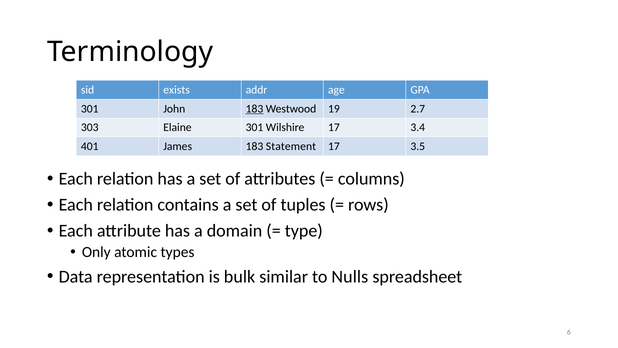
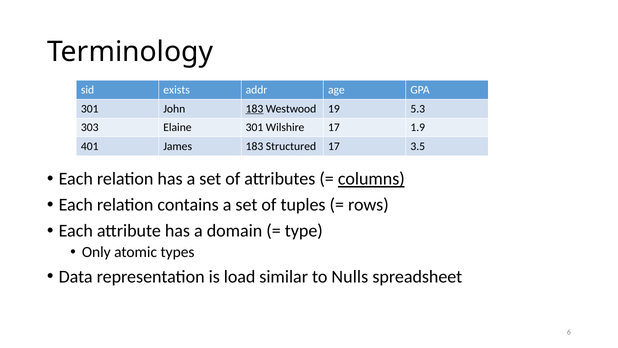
2.7: 2.7 -> 5.3 (418, 109)
3.4: 3.4 -> 1.9 (418, 127)
Statement: Statement -> Structured (291, 146)
columns underline: none -> present (371, 179)
bulk: bulk -> load (240, 276)
